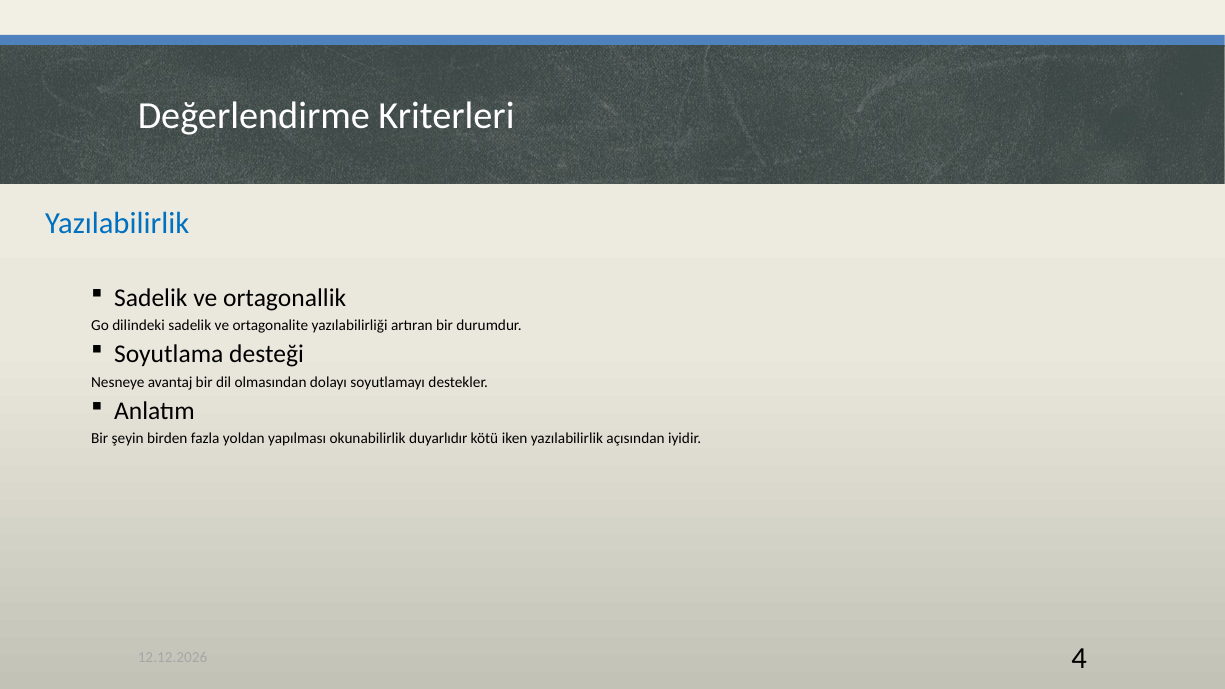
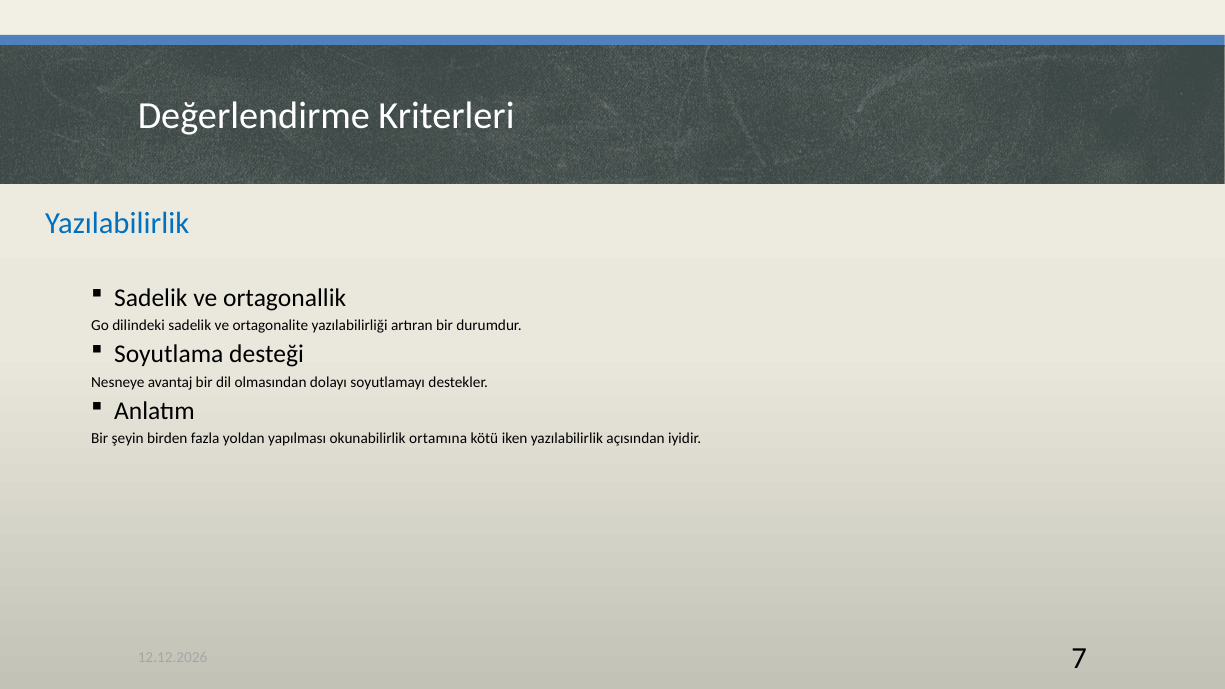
duyarlıdır: duyarlıdır -> ortamına (438, 439)
4: 4 -> 7 (1079, 659)
